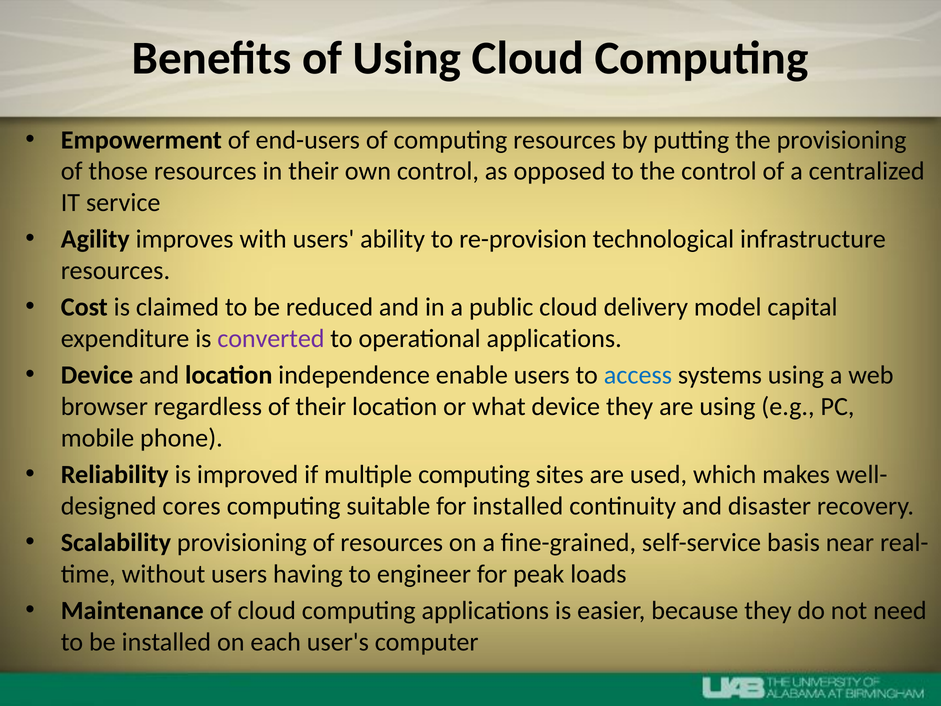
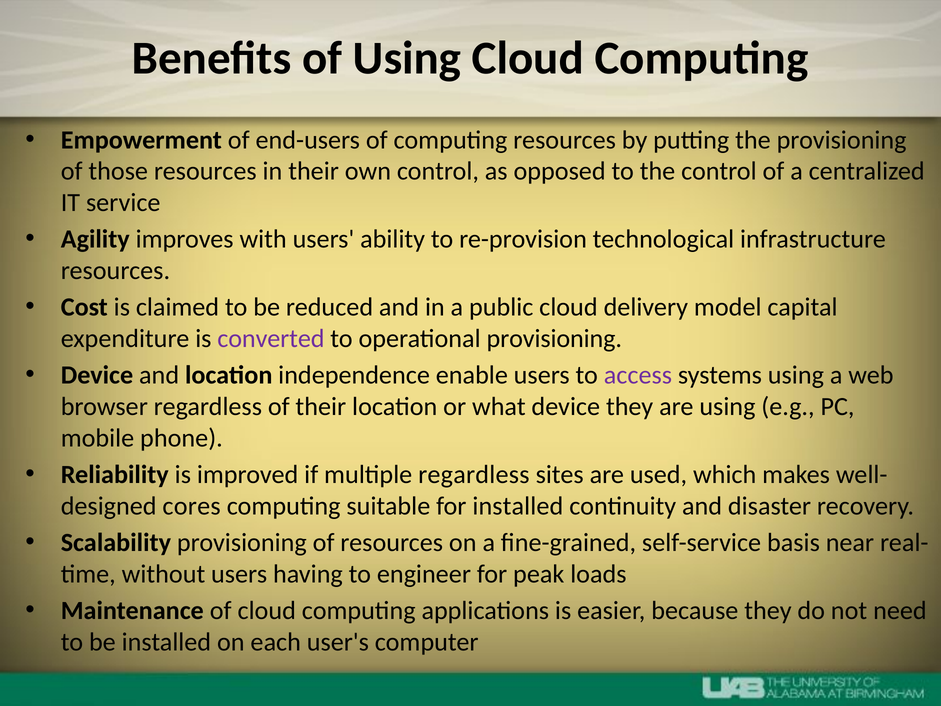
operational applications: applications -> provisioning (554, 339)
access colour: blue -> purple (638, 375)
multiple computing: computing -> regardless (474, 475)
